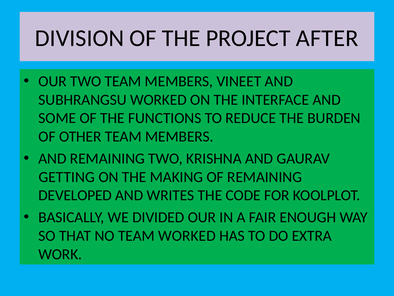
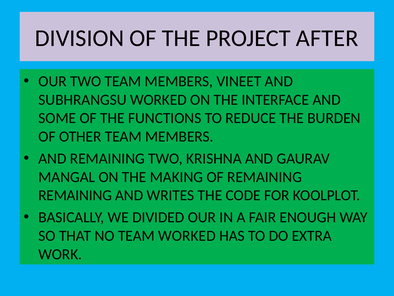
GETTING: GETTING -> MANGAL (67, 177)
DEVELOPED: DEVELOPED -> REMAINING (75, 195)
